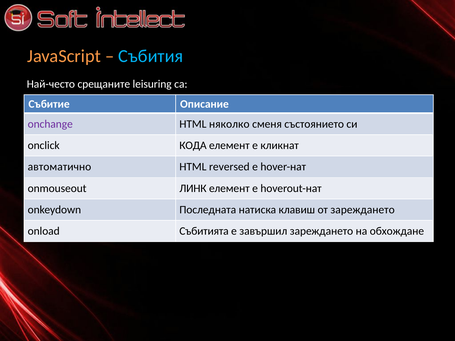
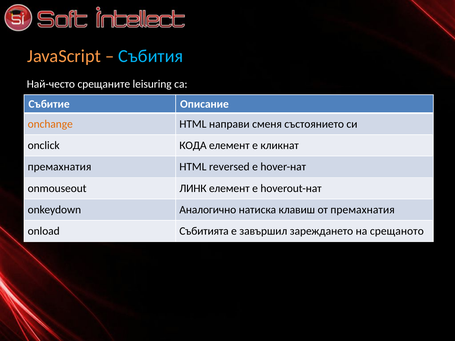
onchange colour: purple -> orange (50, 124)
няколко: няколко -> направи (229, 124)
автоматично: автоматично -> премахнатия (60, 167)
Последната: Последната -> Аналогично (208, 210)
от зареждането: зареждането -> премахнатия (363, 210)
обхождане: обхождане -> срещаното (397, 231)
